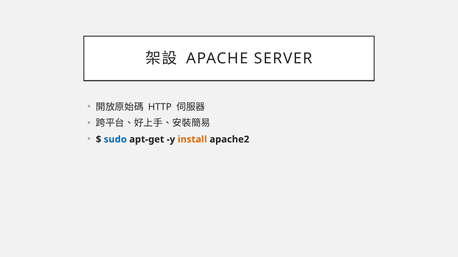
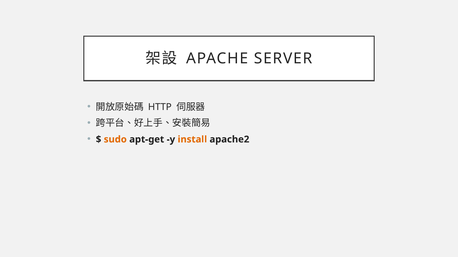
sudo colour: blue -> orange (115, 140)
